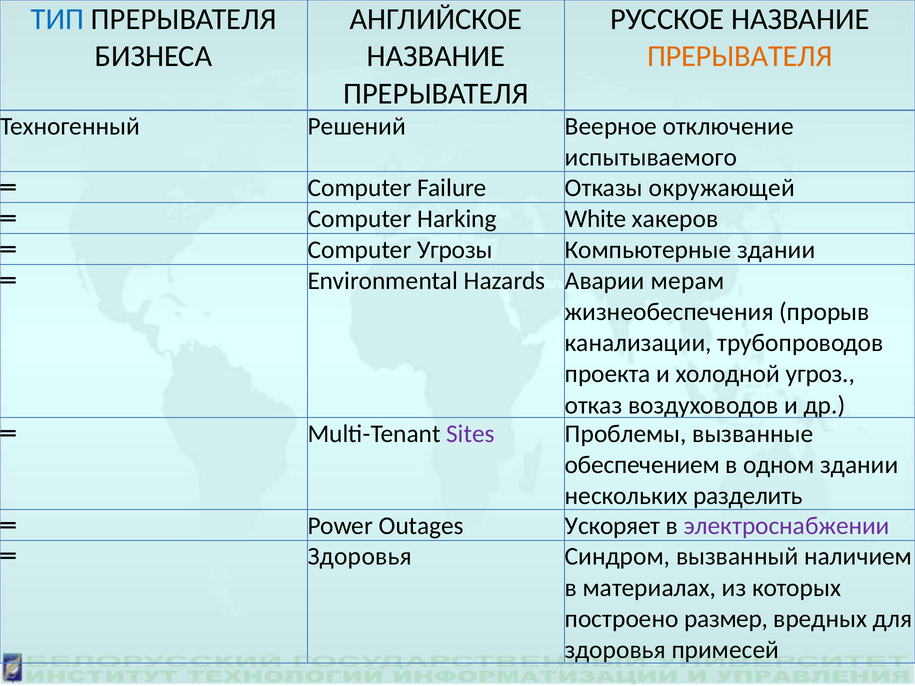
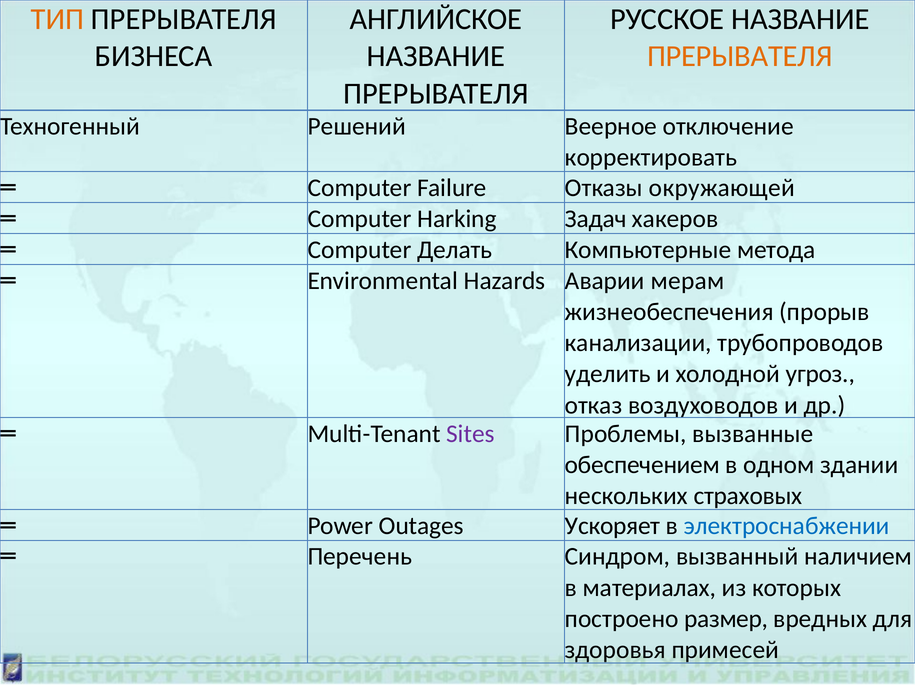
ТИП colour: blue -> orange (57, 19)
испытываемого: испытываемого -> корректировать (651, 157)
White: White -> Задач (596, 219)
Угрозы: Угрозы -> Делать (455, 250)
Компьютерные здании: здании -> метода (776, 250)
проекта: проекта -> уделить (608, 374)
разделить: разделить -> страховых (748, 496)
электроснабжении colour: purple -> blue (787, 526)
Здоровья: Здоровья -> Перечень (360, 557)
